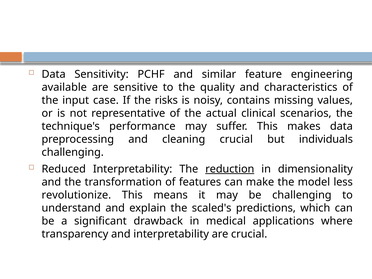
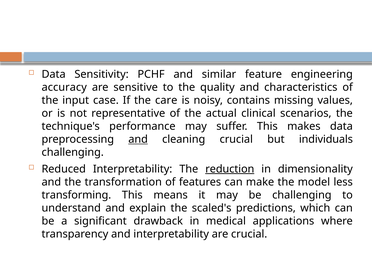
available: available -> accuracy (64, 87)
risks: risks -> care (166, 100)
and underline: none -> present (138, 139)
revolutionize: revolutionize -> transforming (76, 195)
